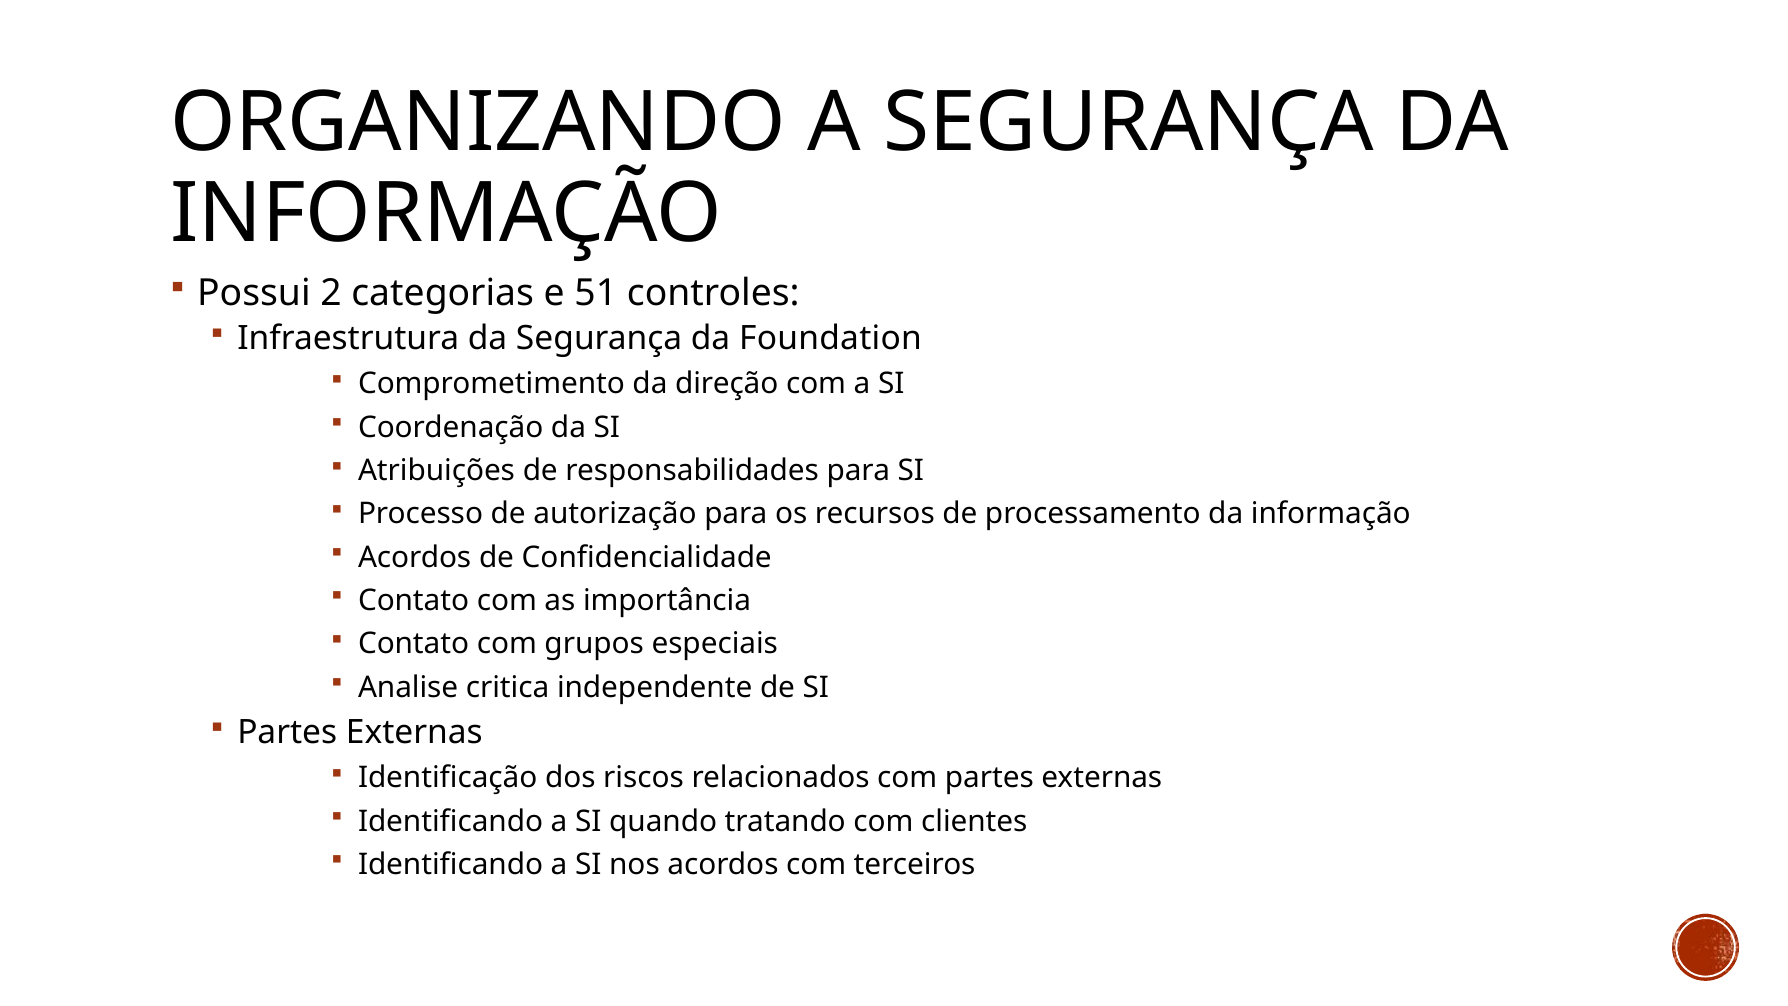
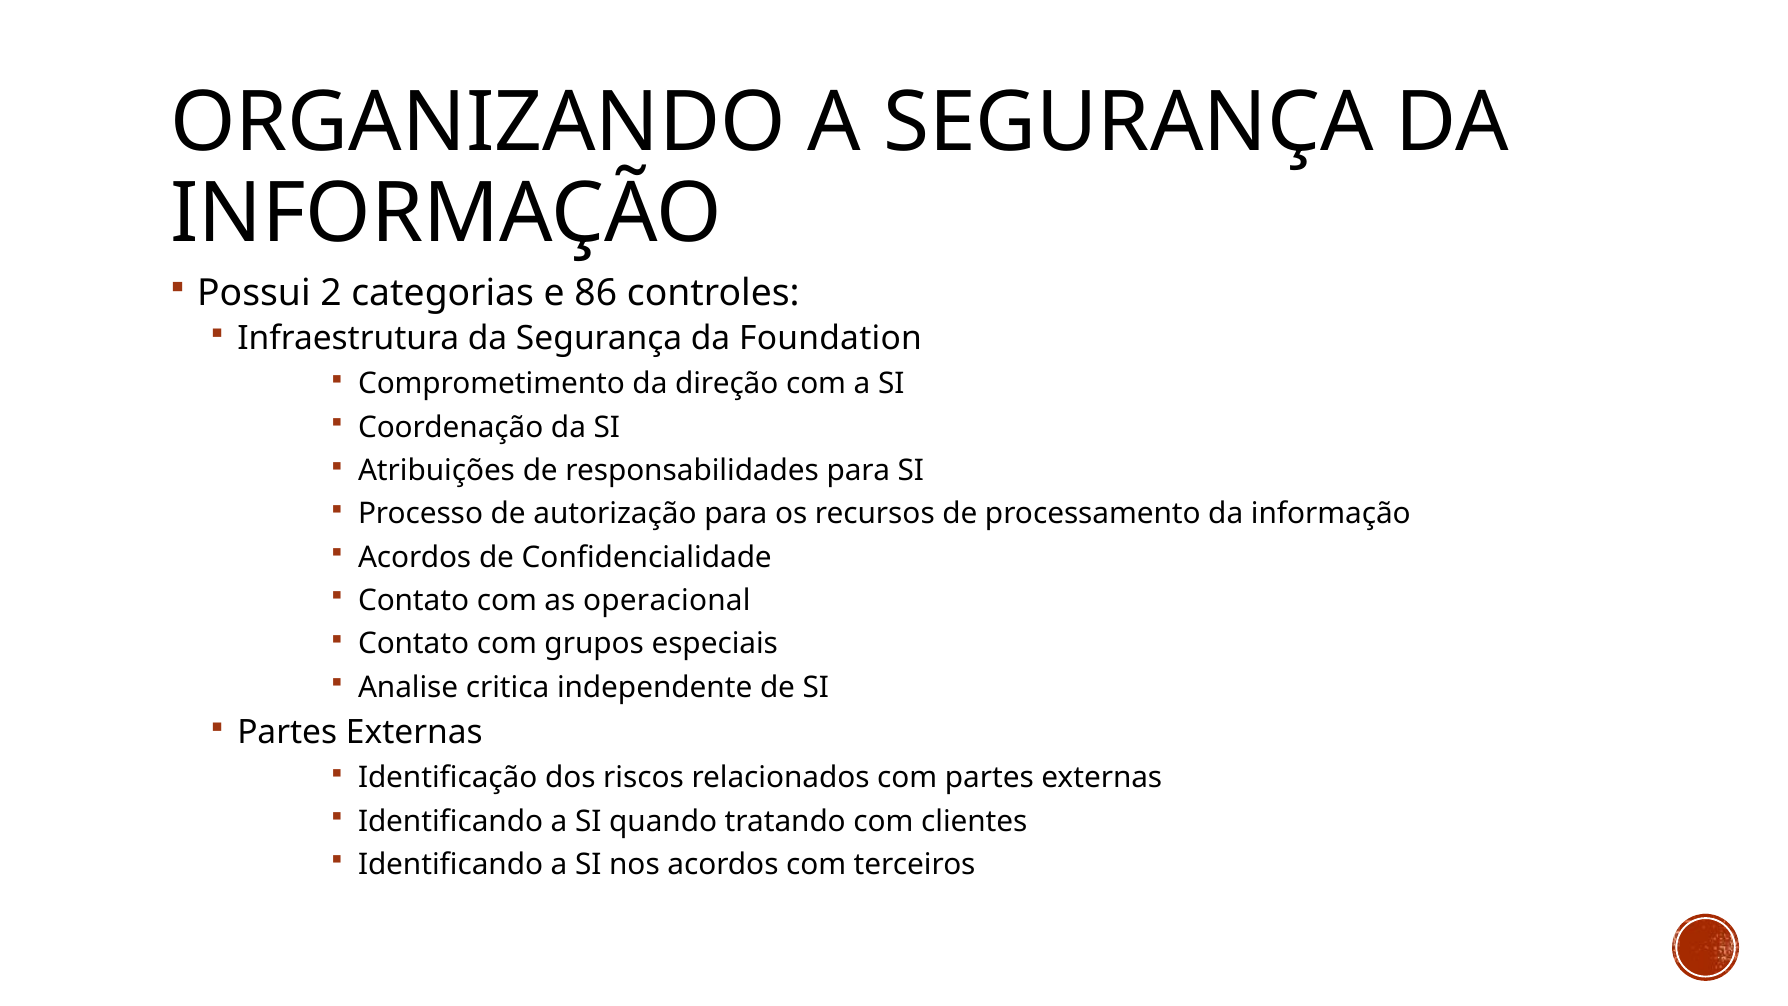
51: 51 -> 86 (596, 293)
importância: importância -> operacional (667, 600)
